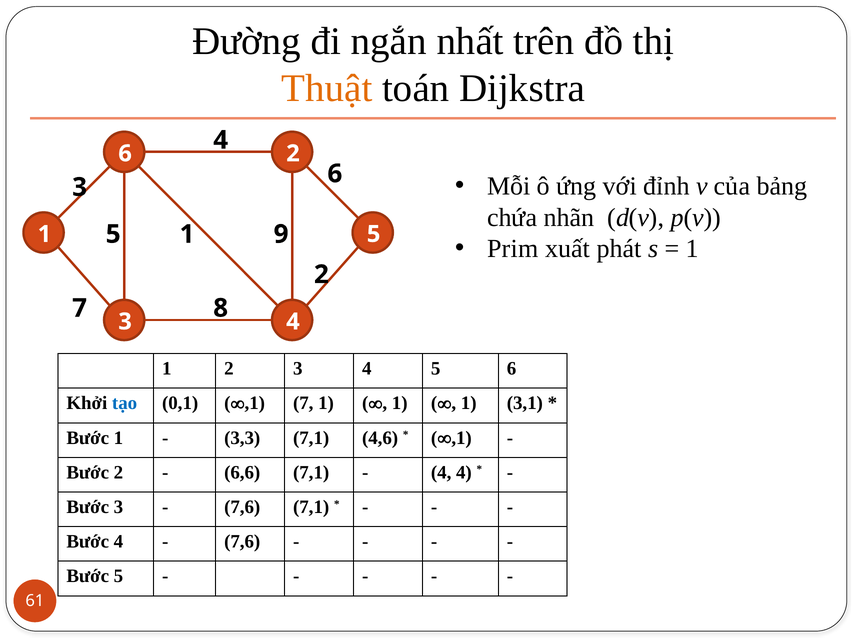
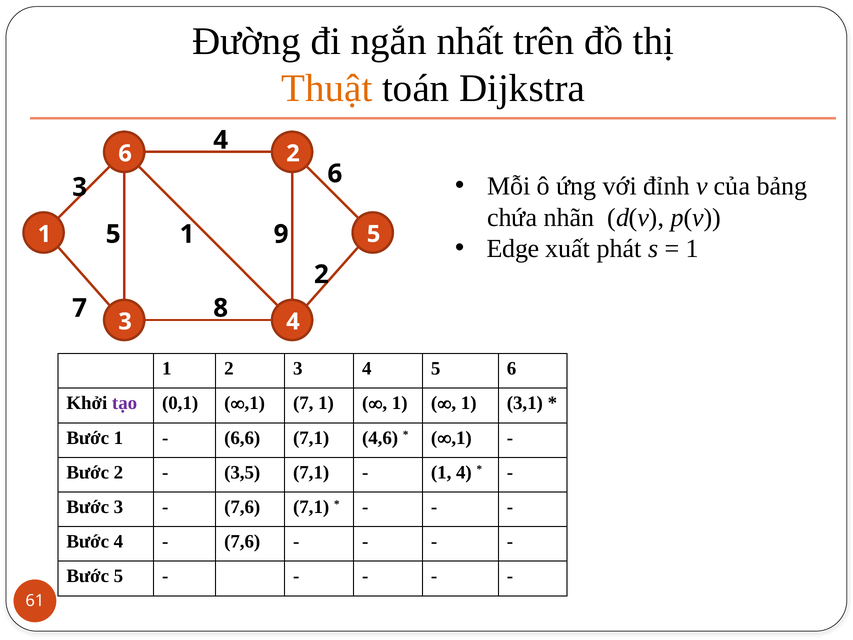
Prim: Prim -> Edge (513, 249)
tạo colour: blue -> purple (125, 403)
3,3: 3,3 -> 6,6 (242, 438)
6,6: 6,6 -> 3,5 (242, 472)
4: 4 -> 1 (441, 472)
